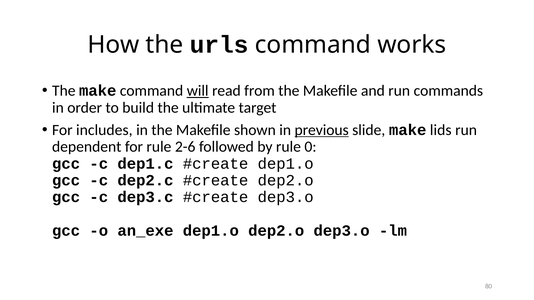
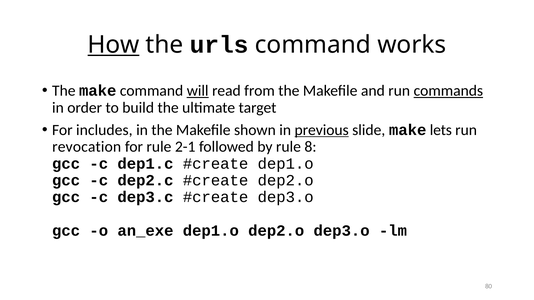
How underline: none -> present (114, 45)
commands underline: none -> present (448, 91)
lids: lids -> lets (441, 130)
dependent: dependent -> revocation (87, 147)
2-6: 2-6 -> 2-1 (185, 147)
0: 0 -> 8 (310, 147)
